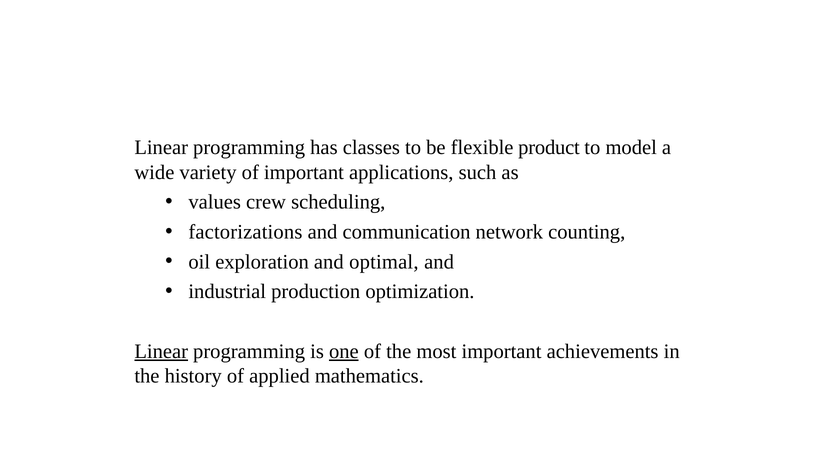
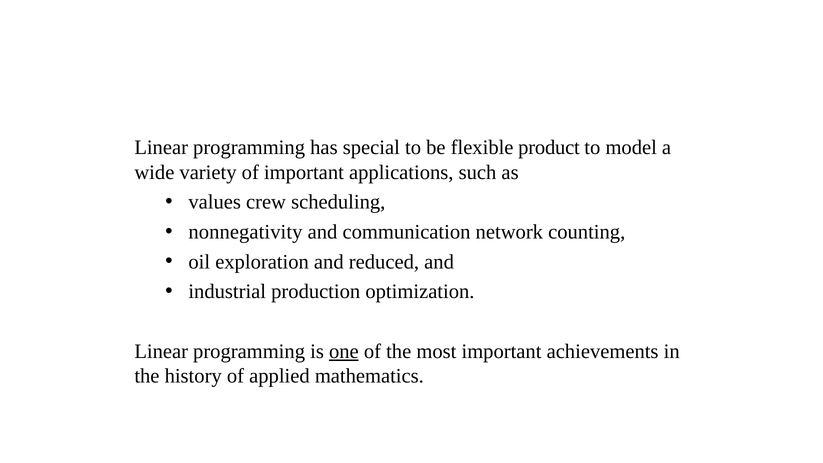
classes: classes -> special (371, 148)
factorizations: factorizations -> nonnegativity (245, 232)
optimal: optimal -> reduced (384, 262)
Linear underline: present -> none (161, 351)
